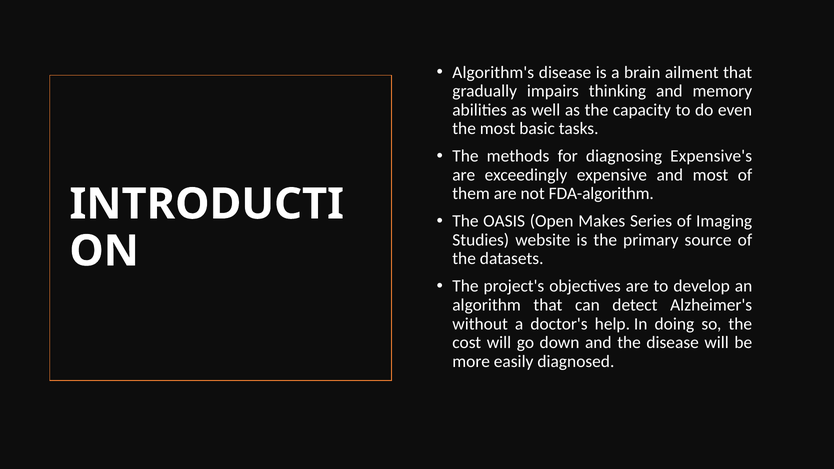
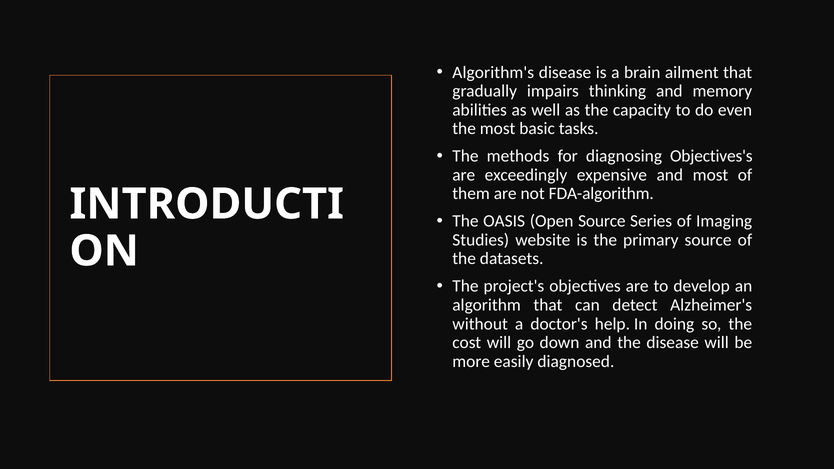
Expensive's: Expensive's -> Objectives's (711, 156)
Open Makes: Makes -> Source (602, 221)
